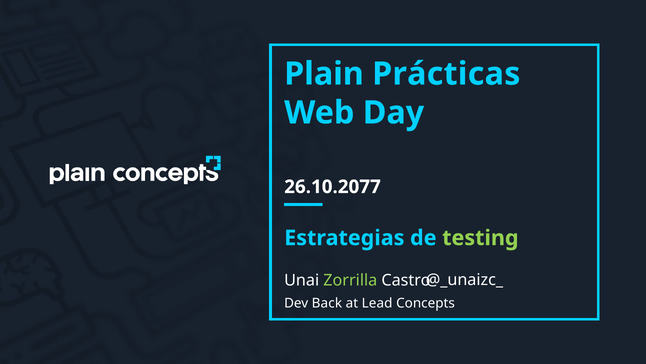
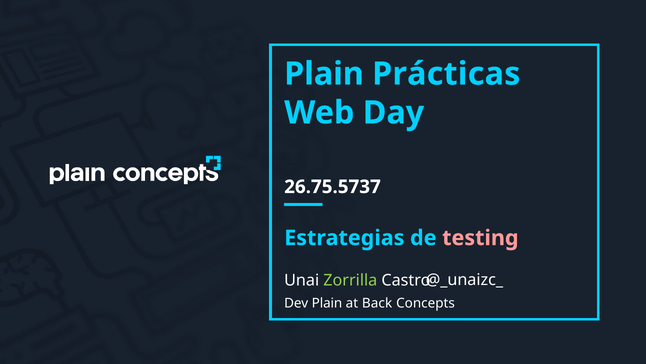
26.10.2077: 26.10.2077 -> 26.75.5737 (332, 187)
testing colour: light green -> pink (480, 238)
Dev Back: Back -> Plain (327, 303)
Lead: Lead -> Back (377, 303)
